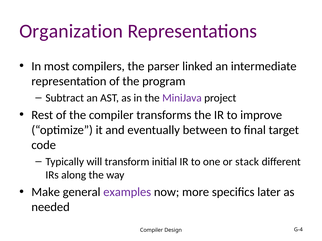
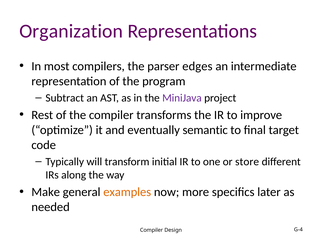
linked: linked -> edges (197, 66)
between: between -> semantic (205, 130)
stack: stack -> store (247, 162)
examples colour: purple -> orange (127, 193)
